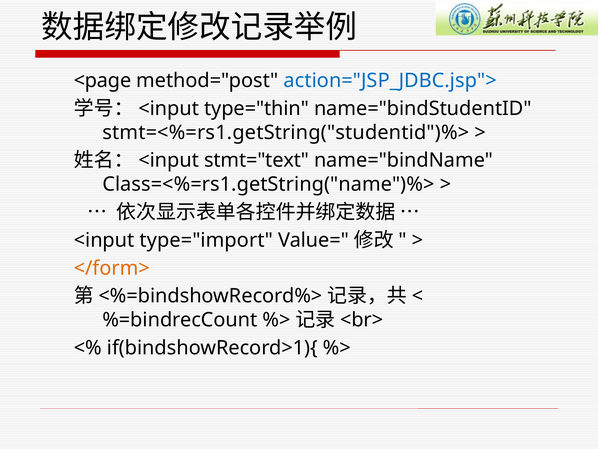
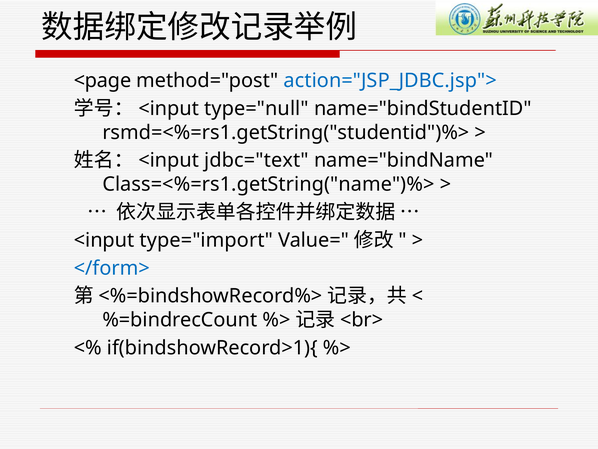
type="thin: type="thin -> type="null (256, 108)
stmt=<%=rs1.getString("studentid")%>: stmt=<%=rs1.getString("studentid")%> -> rsmd=<%=rs1.getString("studentid")%> (286, 132)
stmt="text: stmt="text -> jdbc="text (256, 160)
</form> colour: orange -> blue (112, 268)
